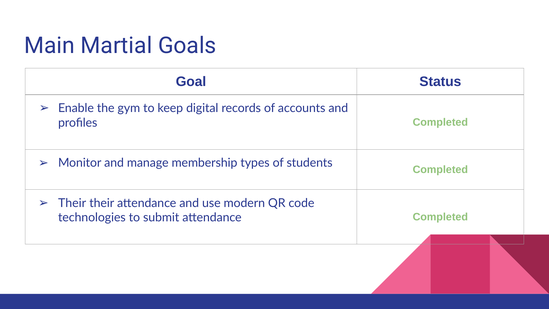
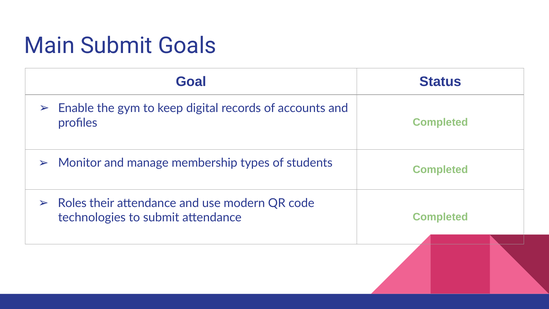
Main Martial: Martial -> Submit (116, 45)
Their: Their -> Roles (72, 203)
